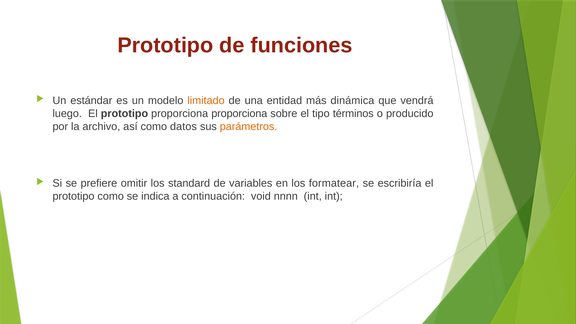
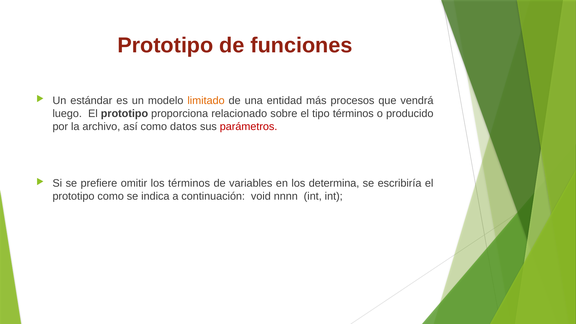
dinámica: dinámica -> procesos (352, 101)
proporciona proporciona: proporciona -> relacionado (239, 114)
parámetros colour: orange -> red (249, 127)
los standard: standard -> términos (189, 183)
formatear: formatear -> determina (334, 183)
